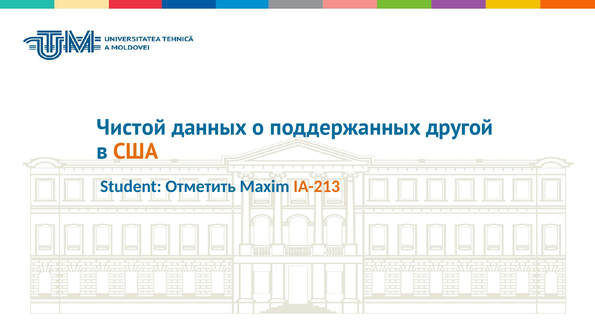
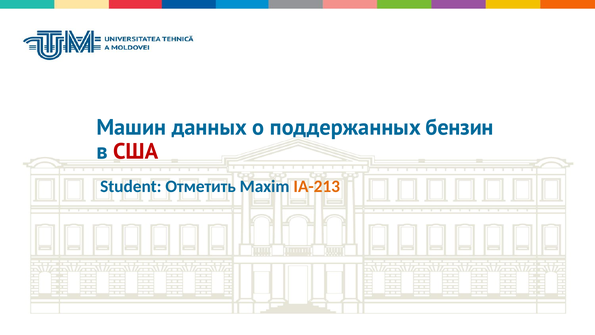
Чистой: Чистой -> Машин (131, 127)
другой: другой -> бензин (460, 127)
США colour: orange -> red (136, 151)
